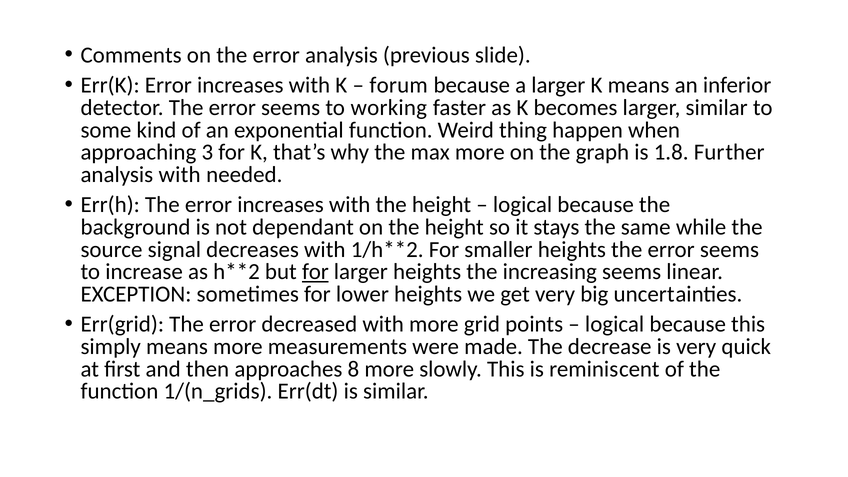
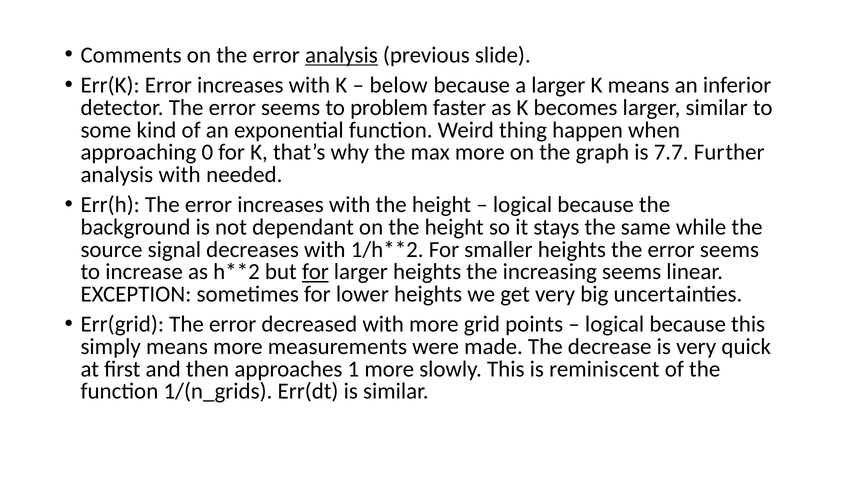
analysis underline: none -> present (341, 55)
forum: forum -> below (399, 85)
working: working -> problem (389, 108)
3: 3 -> 0 (207, 152)
1.8: 1.8 -> 7.7 (671, 152)
8: 8 -> 1 (353, 369)
